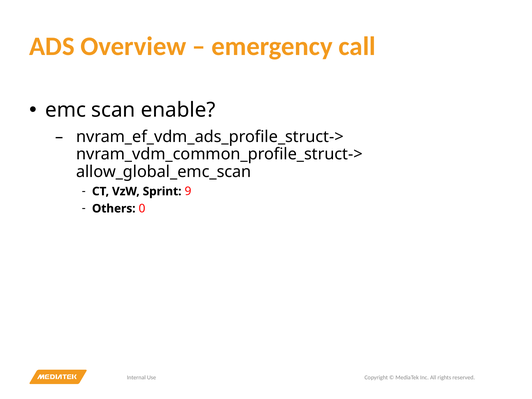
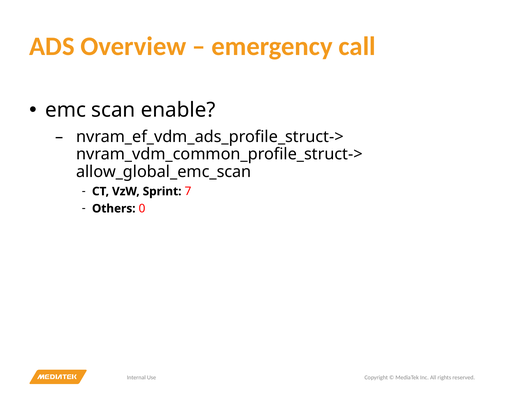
9: 9 -> 7 (188, 191)
